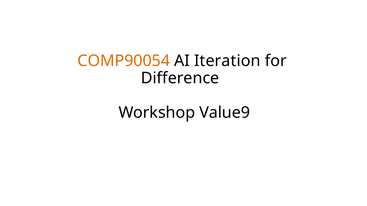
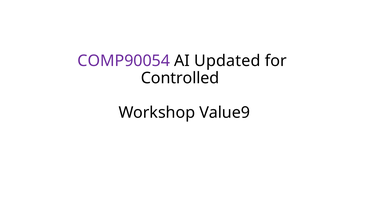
COMP90054 colour: orange -> purple (124, 61)
Iteration: Iteration -> Updated (227, 61)
Difference: Difference -> Controlled (180, 78)
